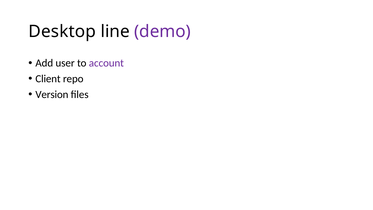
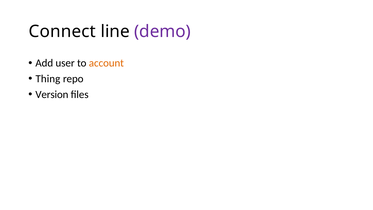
Desktop: Desktop -> Connect (62, 31)
account colour: purple -> orange (106, 63)
Client: Client -> Thing (48, 79)
